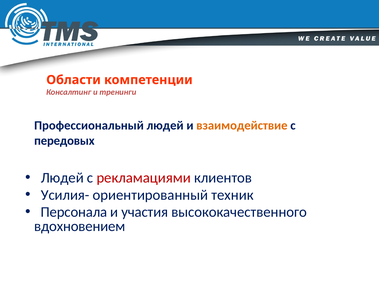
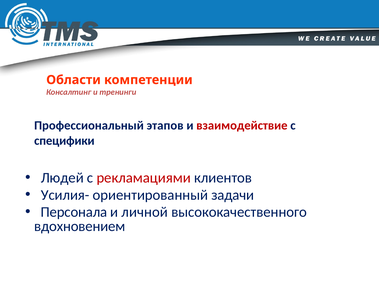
Профессиональный людей: людей -> этапов (165, 126)
взаимодействие colour: orange -> red (242, 126)
передовых: передовых -> специфики (64, 141)
техник: техник -> задачи (233, 195)
участия: участия -> личной (145, 212)
